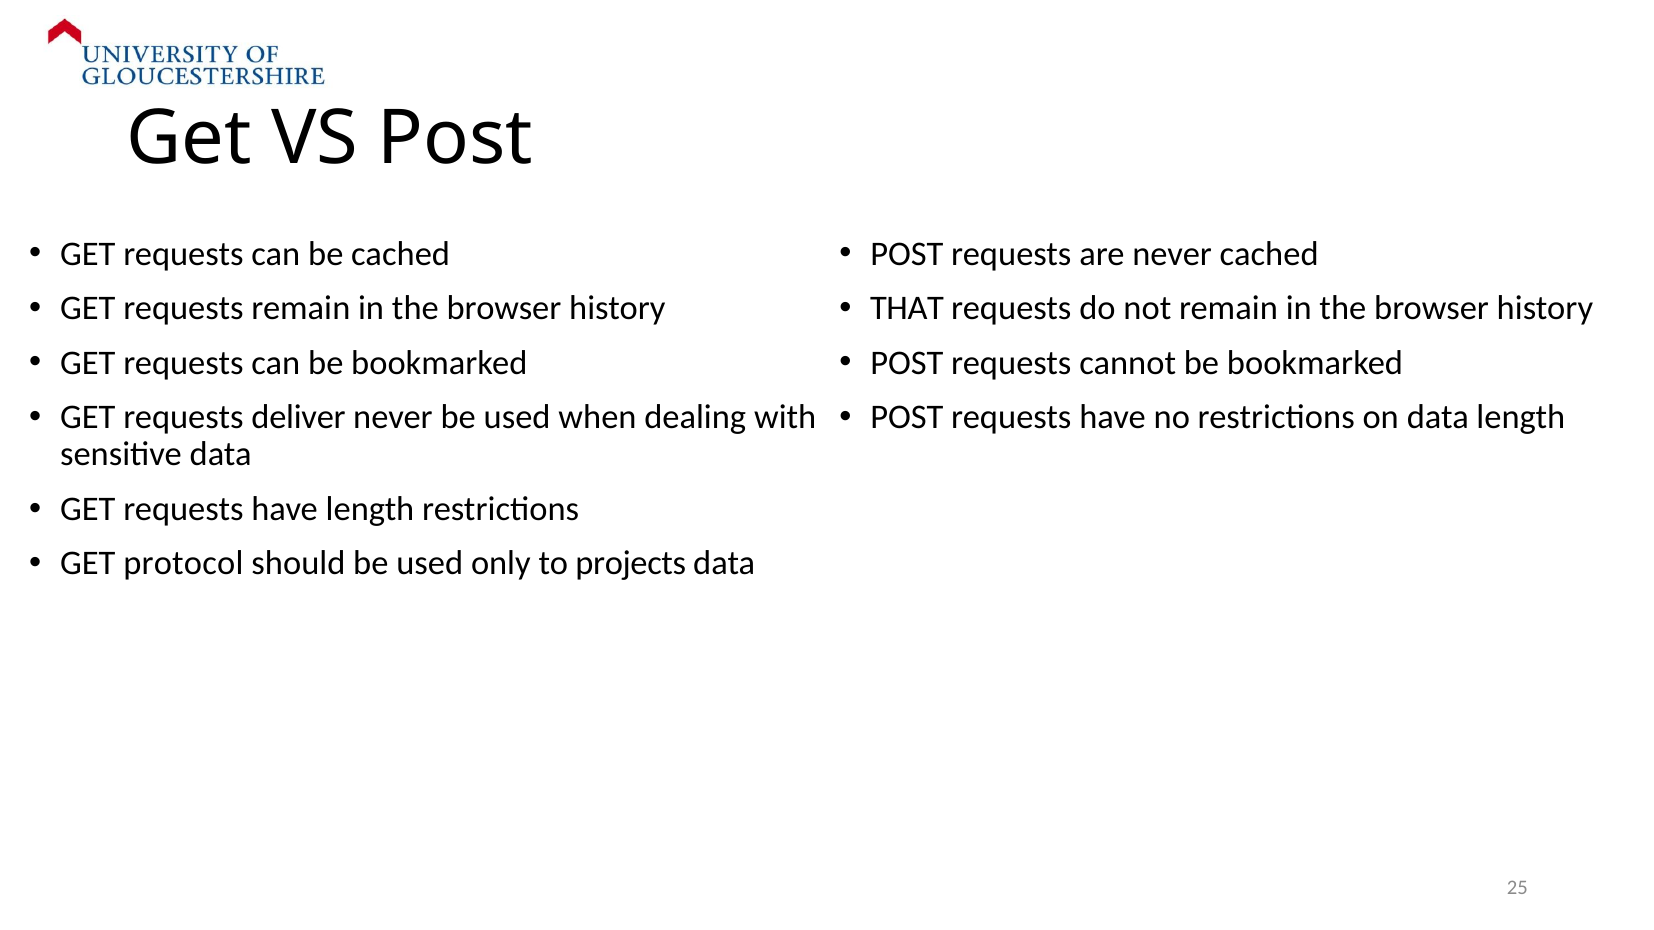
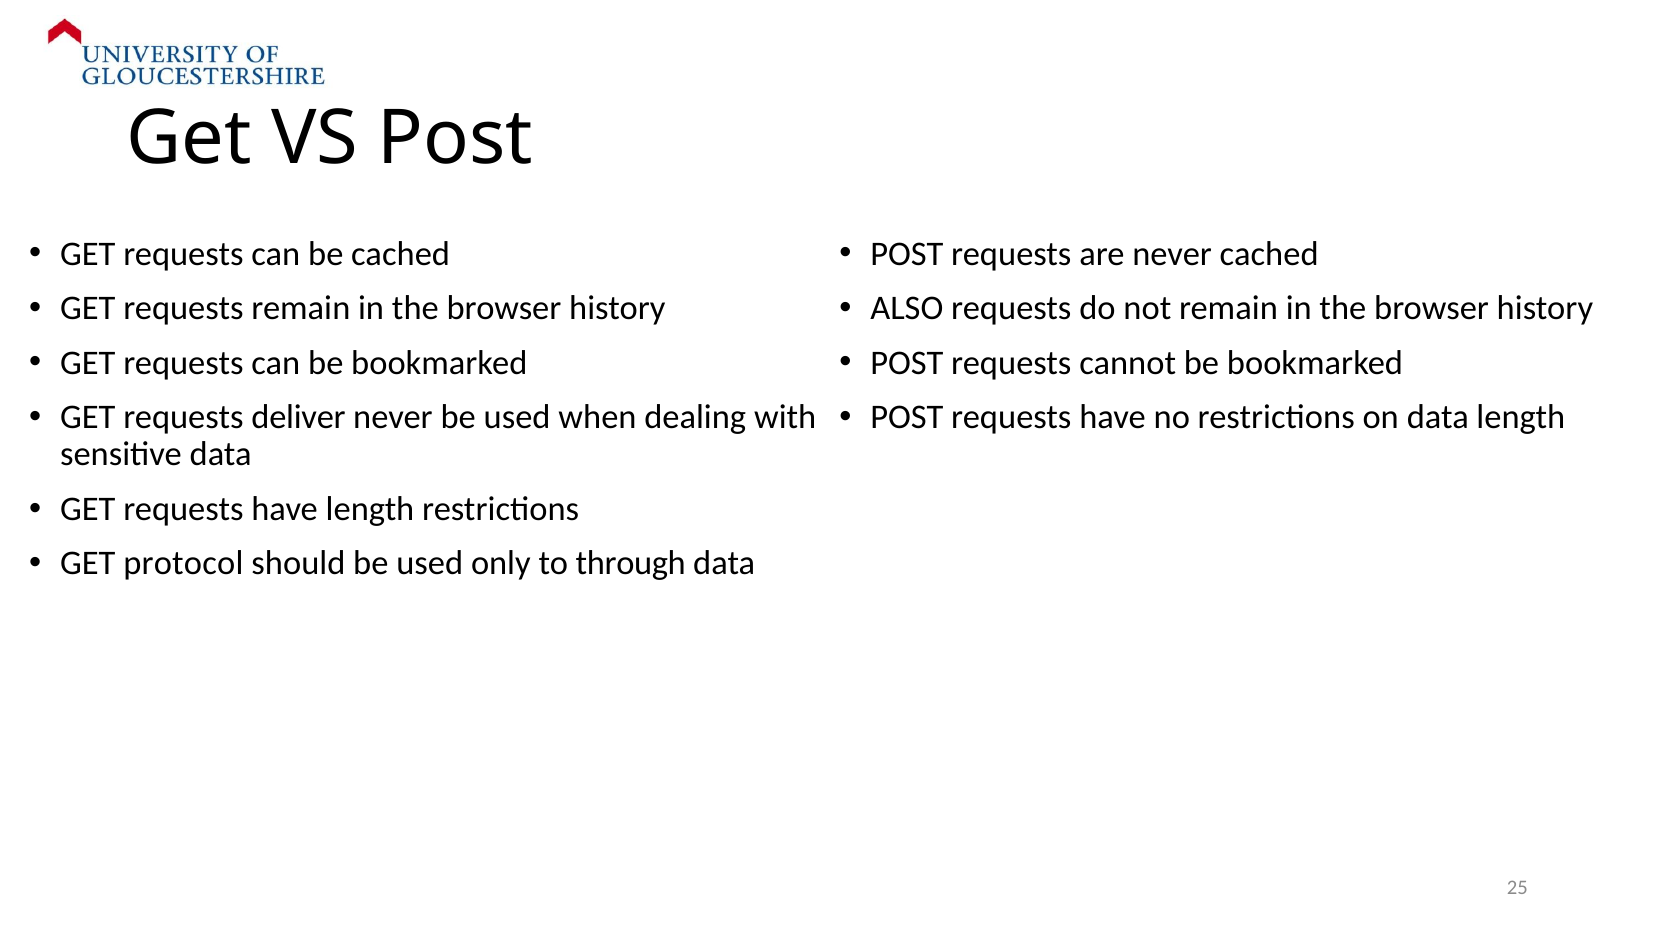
THAT: THAT -> ALSO (907, 309)
projects: projects -> through (631, 564)
